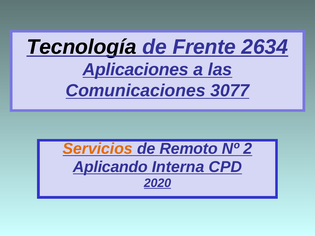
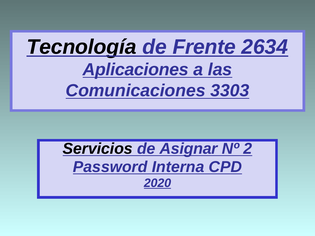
3077: 3077 -> 3303 (230, 91)
Servicios colour: orange -> black (98, 149)
Remoto: Remoto -> Asignar (189, 149)
Aplicando: Aplicando -> Password (110, 167)
